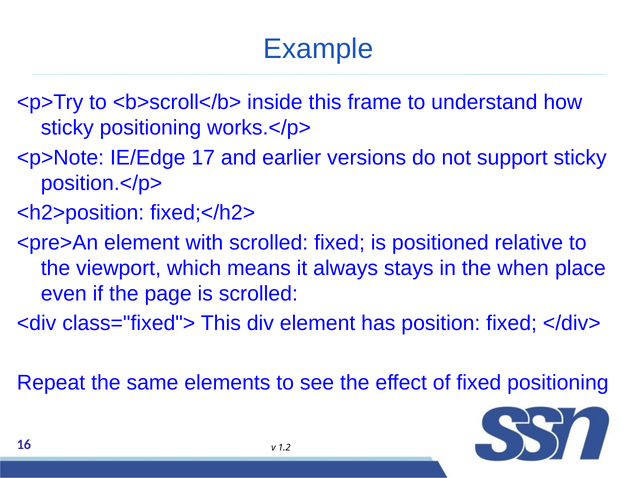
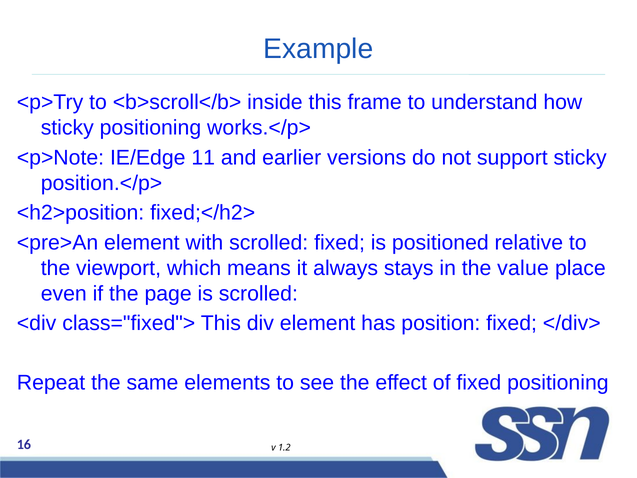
17: 17 -> 11 (203, 158)
when: when -> value (523, 268)
